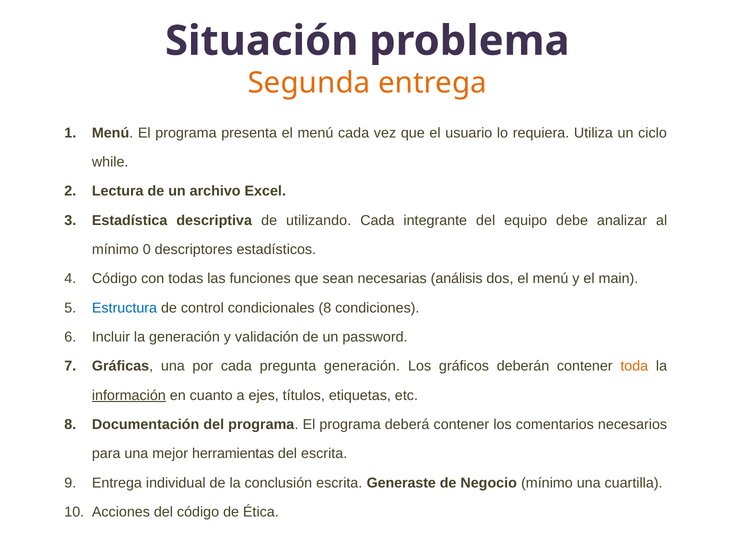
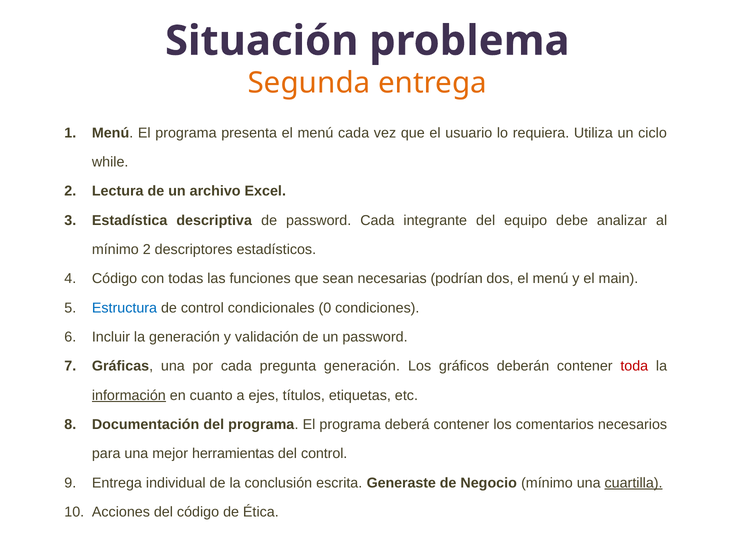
de utilizando: utilizando -> password (319, 221)
mínimo 0: 0 -> 2 (147, 250)
análisis: análisis -> podrían (457, 279)
condicionales 8: 8 -> 0 (325, 308)
toda colour: orange -> red (634, 366)
del escrita: escrita -> control (324, 454)
cuartilla underline: none -> present (634, 483)
